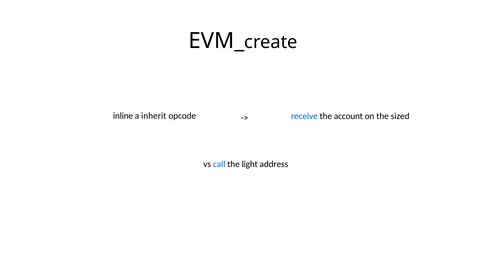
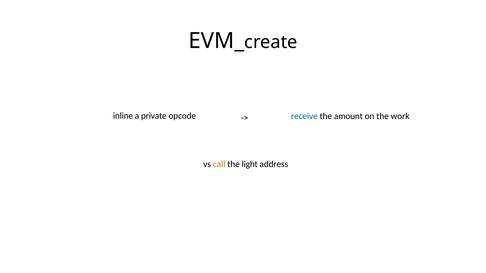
inherit: inherit -> private (154, 116)
account: account -> amount (348, 116)
sized: sized -> work (400, 116)
call colour: blue -> orange (219, 164)
